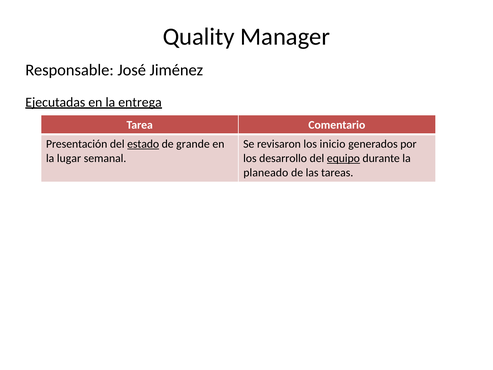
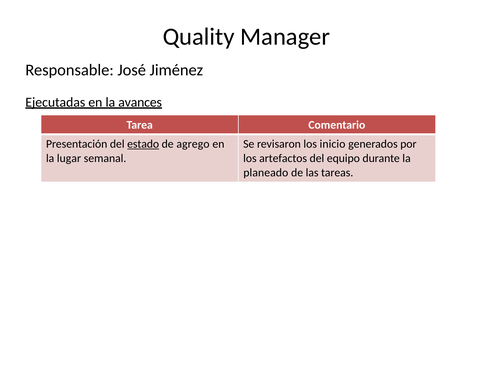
entrega: entrega -> avances (140, 102)
grande: grande -> agrego (193, 144)
desarrollo: desarrollo -> artefactos (283, 158)
equipo underline: present -> none (343, 158)
